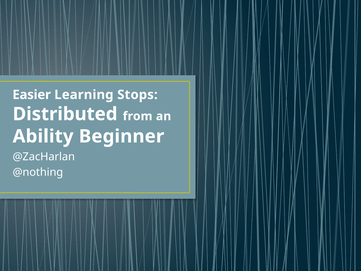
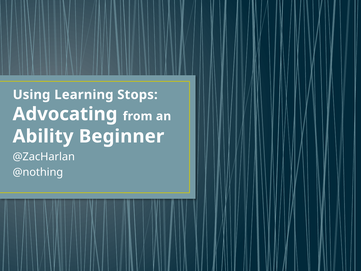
Easier: Easier -> Using (32, 95)
Distributed: Distributed -> Advocating (65, 114)
